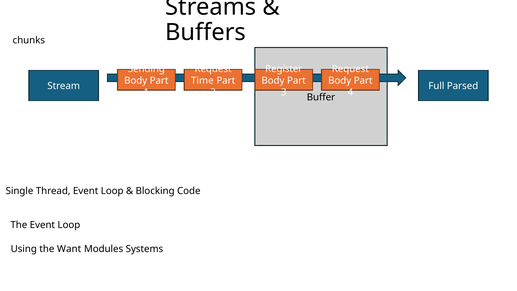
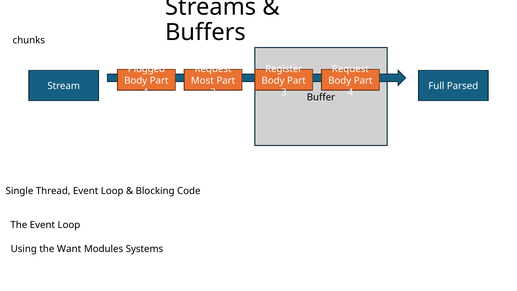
Sending: Sending -> Plugged (146, 69)
Time: Time -> Most (202, 80)
